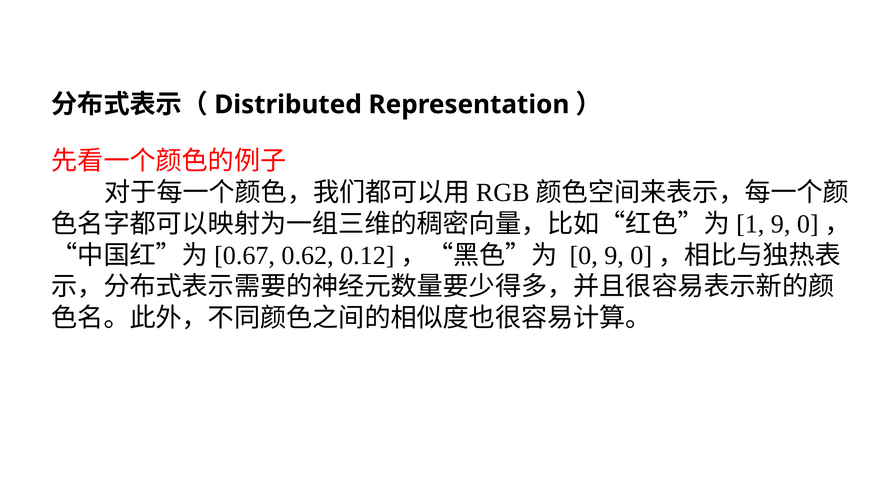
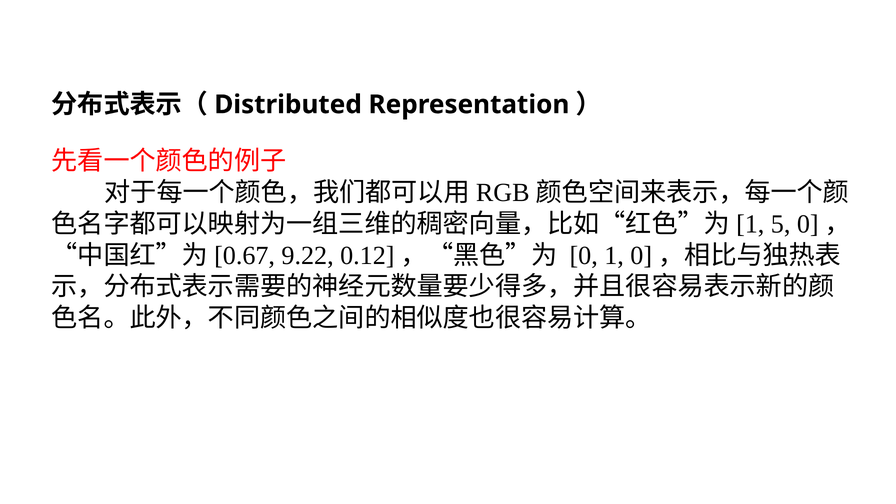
9: 9 -> 5 (781, 224)
0.62: 0.62 -> 9.22 (308, 255)
0 9: 9 -> 1 (614, 255)
